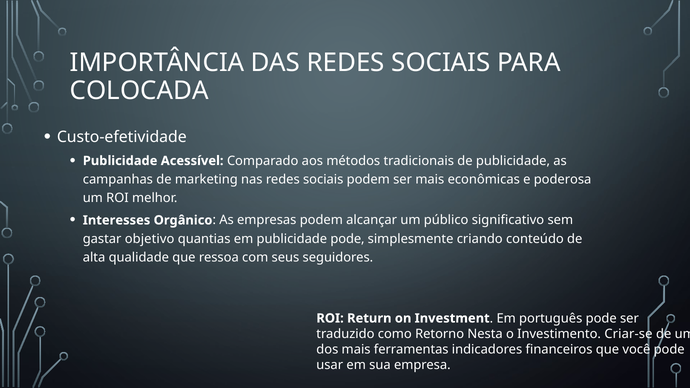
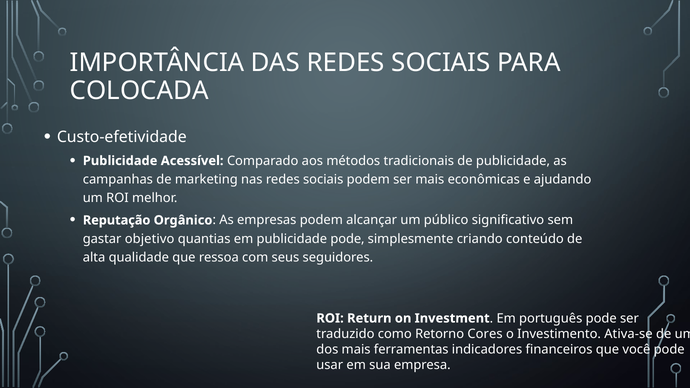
poderosa: poderosa -> ajudando (563, 179)
Interesses: Interesses -> Reputação (117, 220)
Nesta: Nesta -> Cores (485, 334)
Criar-se: Criar-se -> Ativa-se (628, 334)
